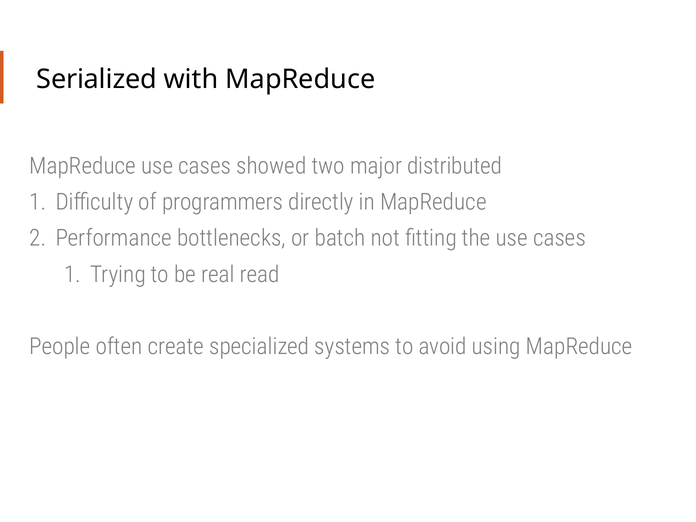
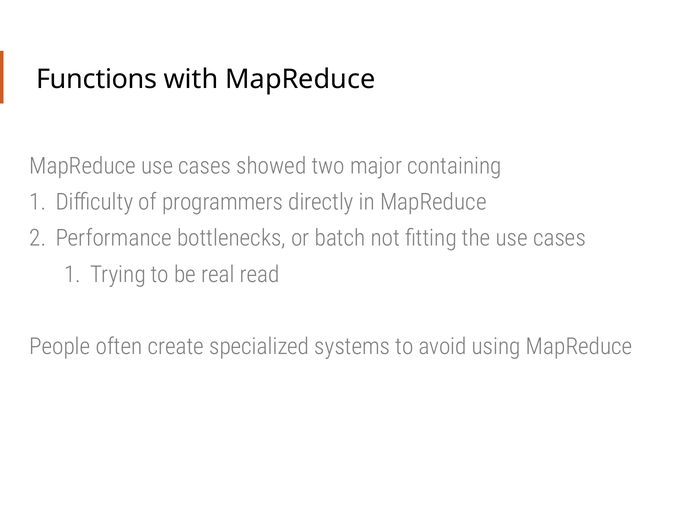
Serialized: Serialized -> Functions (97, 79)
distributed: distributed -> containing (454, 166)
